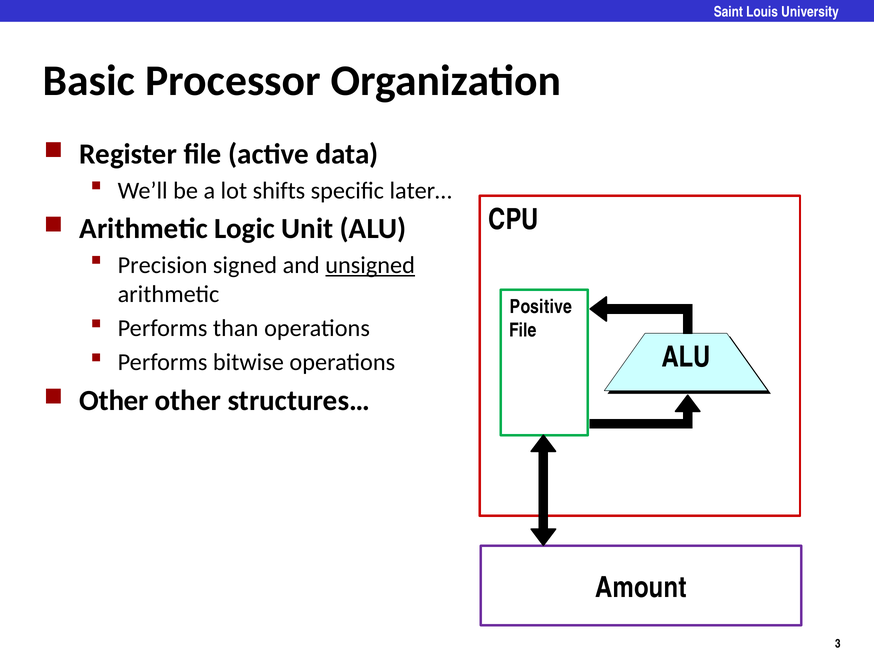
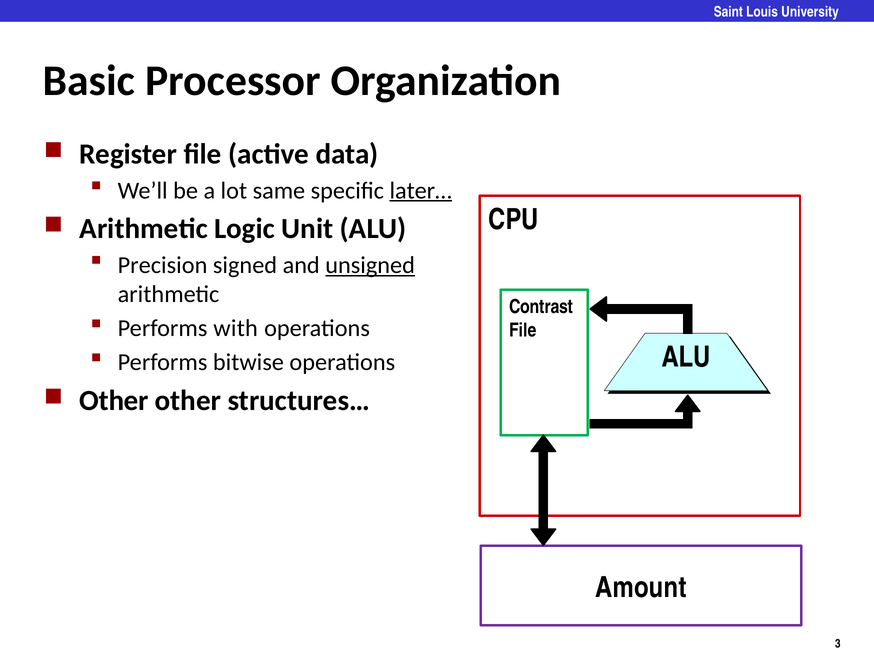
shifts: shifts -> same (279, 191)
later… underline: none -> present (421, 191)
Positive: Positive -> Contrast (541, 307)
than: than -> with (236, 329)
